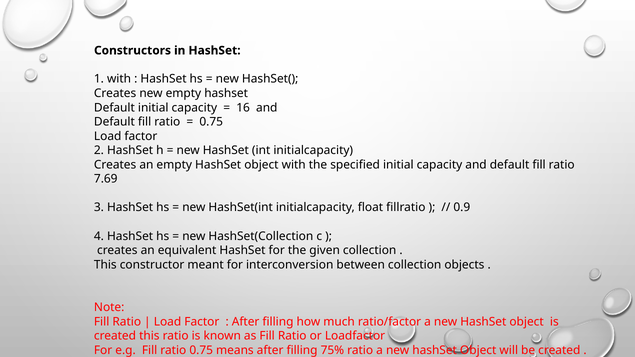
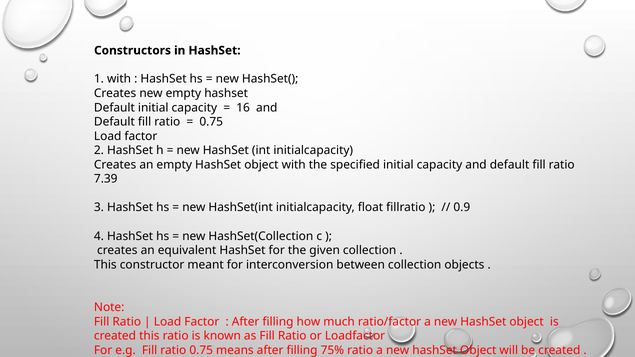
7.69: 7.69 -> 7.39 (106, 179)
